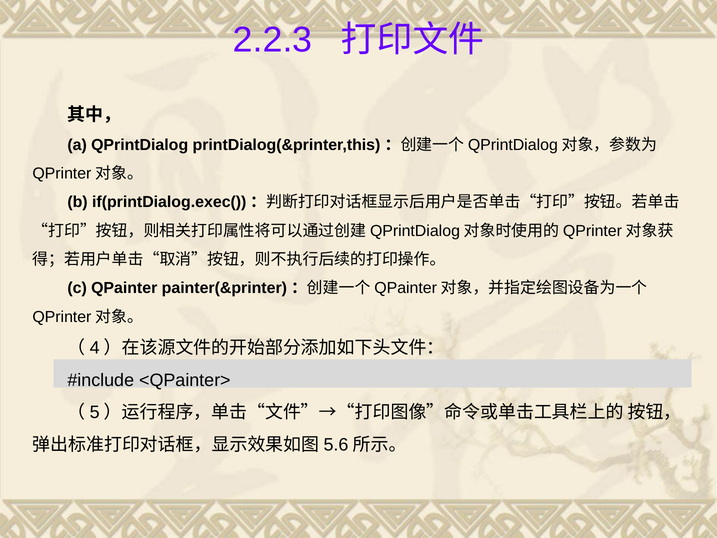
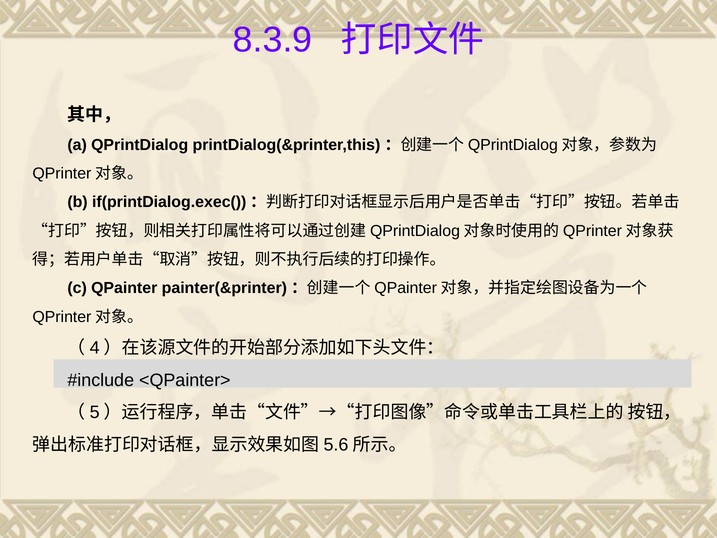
2.2.3: 2.2.3 -> 8.3.9 (273, 40)
